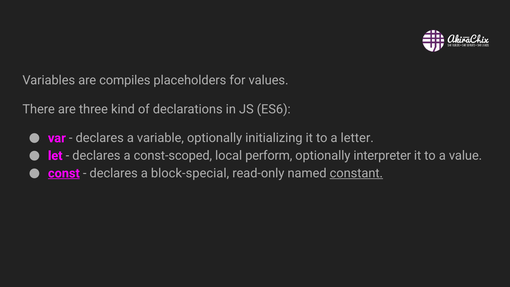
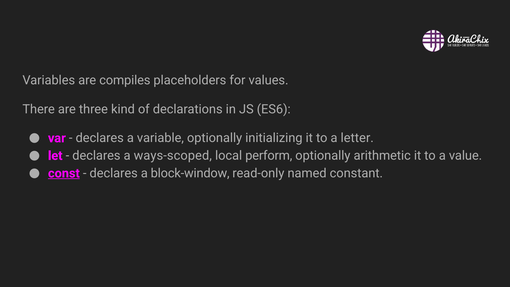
const-scoped: const-scoped -> ways-scoped (173, 156)
interpreter: interpreter -> arithmetic (382, 156)
block-special: block-special -> block-window (190, 173)
constant underline: present -> none (356, 173)
